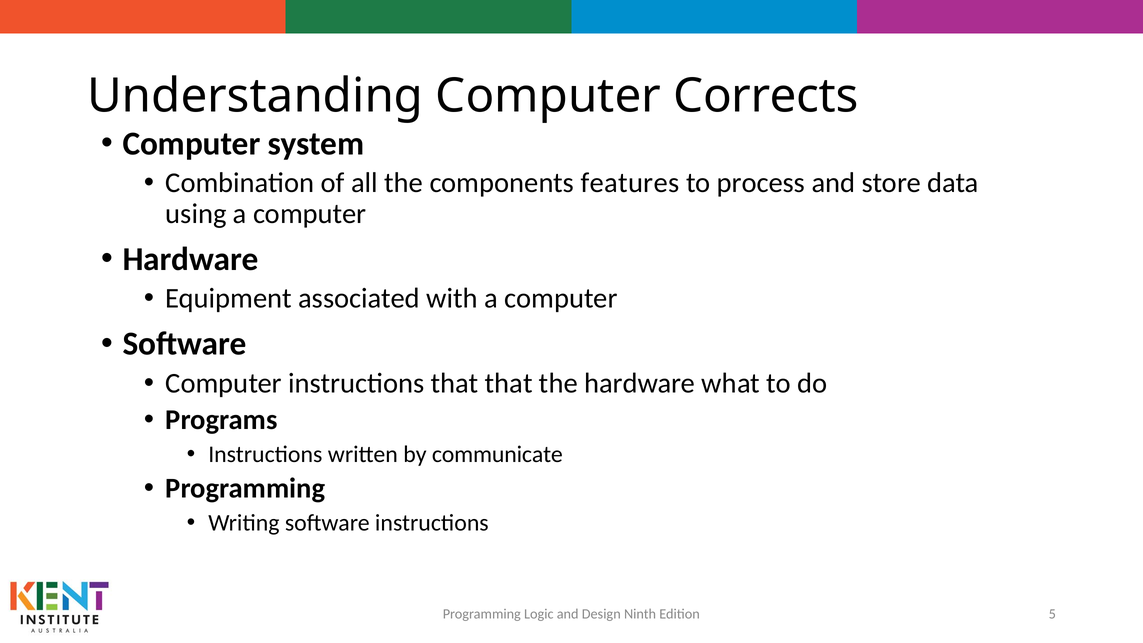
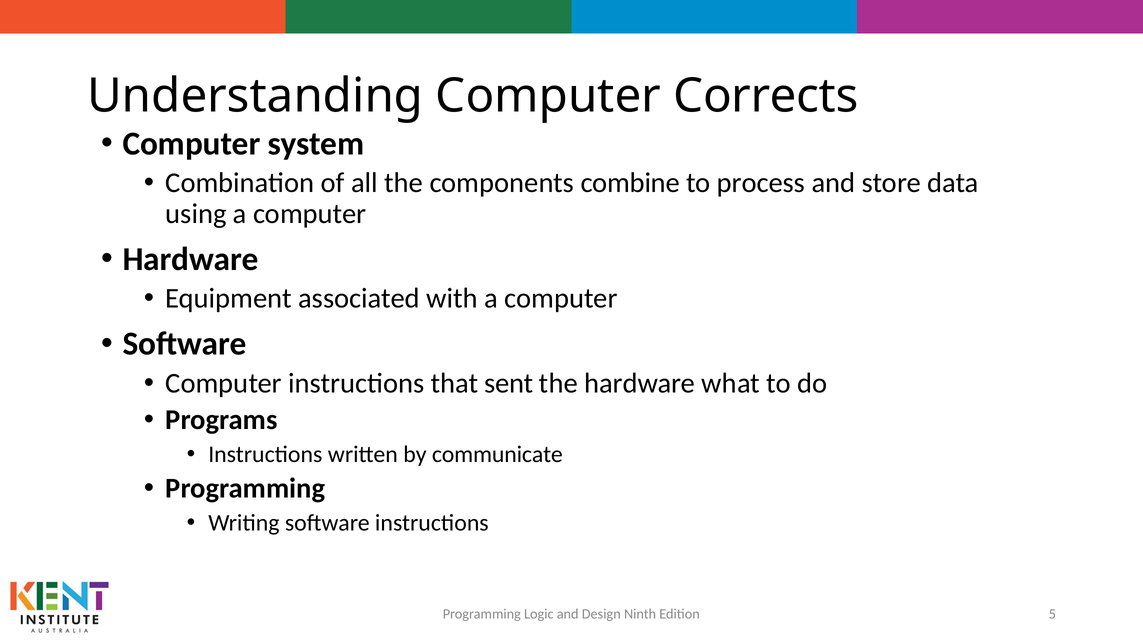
features: features -> combine (630, 183)
that that: that -> sent (509, 383)
